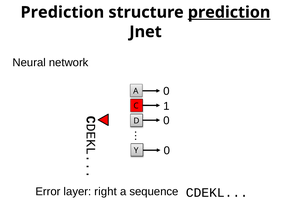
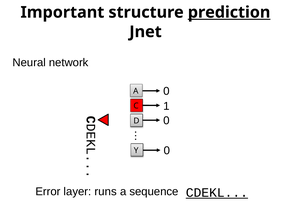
Prediction: Prediction -> Important (62, 12)
right: right -> runs (106, 191)
CDEKL underline: none -> present (217, 192)
